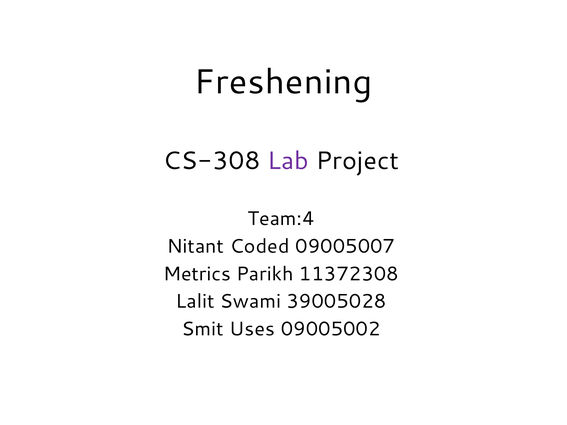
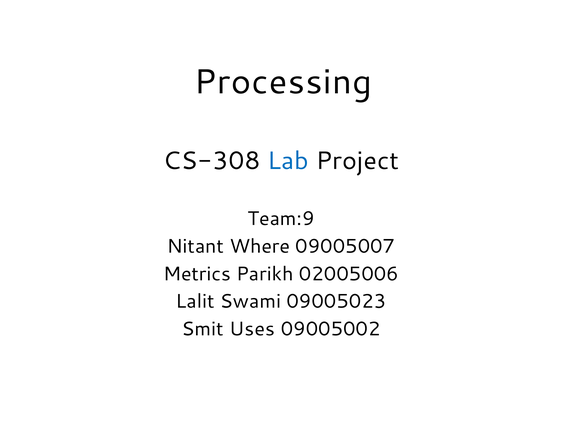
Freshening: Freshening -> Processing (283, 82)
Lab colour: purple -> blue (288, 161)
Team:4: Team:4 -> Team:9 (281, 219)
Coded: Coded -> Where (260, 246)
11372308: 11372308 -> 02005006 (349, 274)
39005028: 39005028 -> 09005023 (336, 302)
